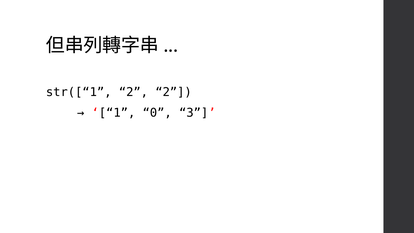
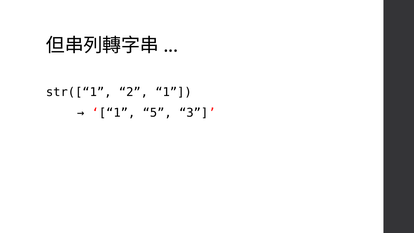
2 2: 2 -> 1 (174, 92)
0: 0 -> 5 (157, 113)
